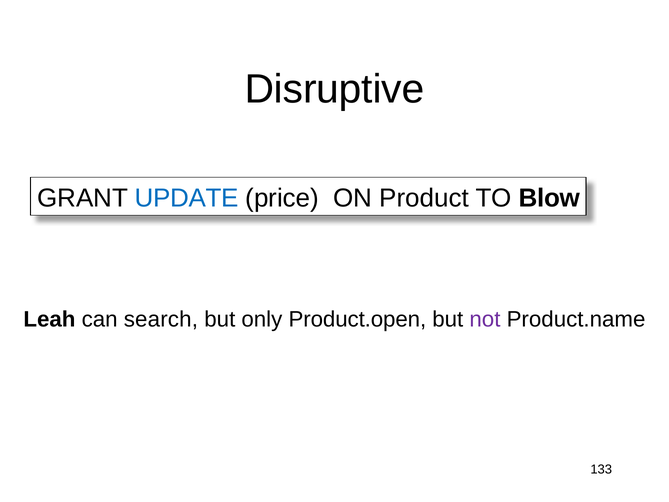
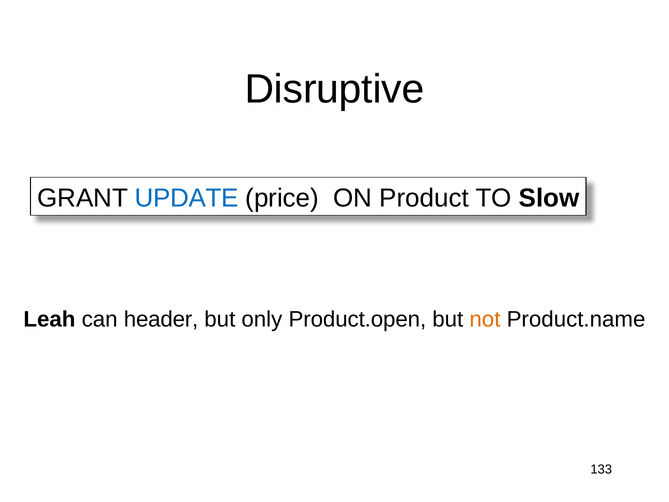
Blow: Blow -> Slow (549, 198)
search: search -> header (161, 319)
not colour: purple -> orange (485, 319)
